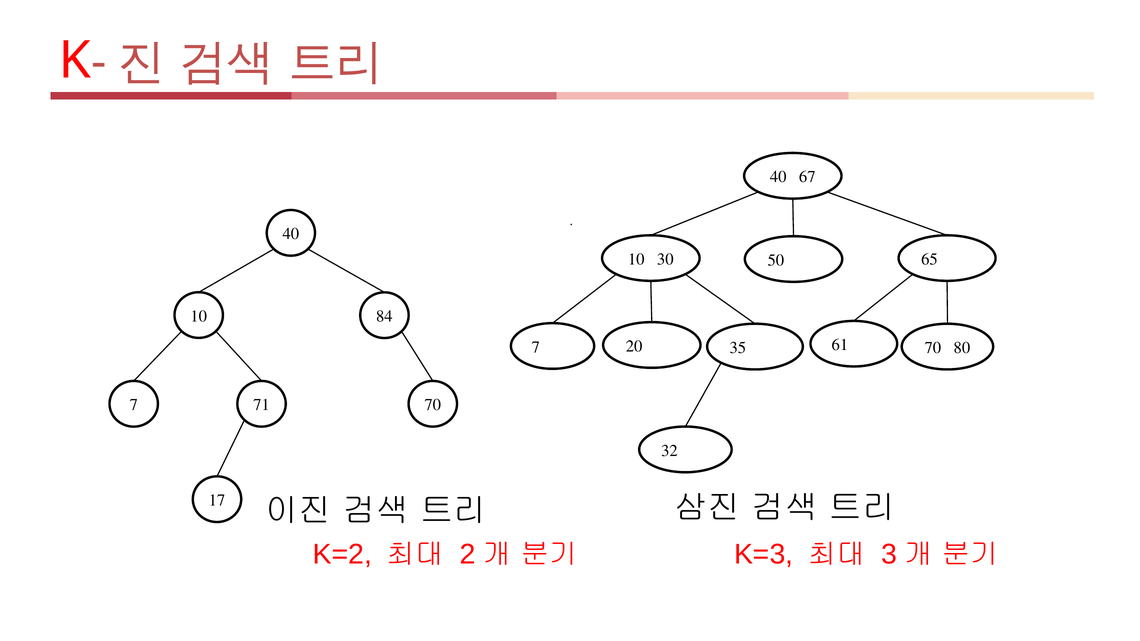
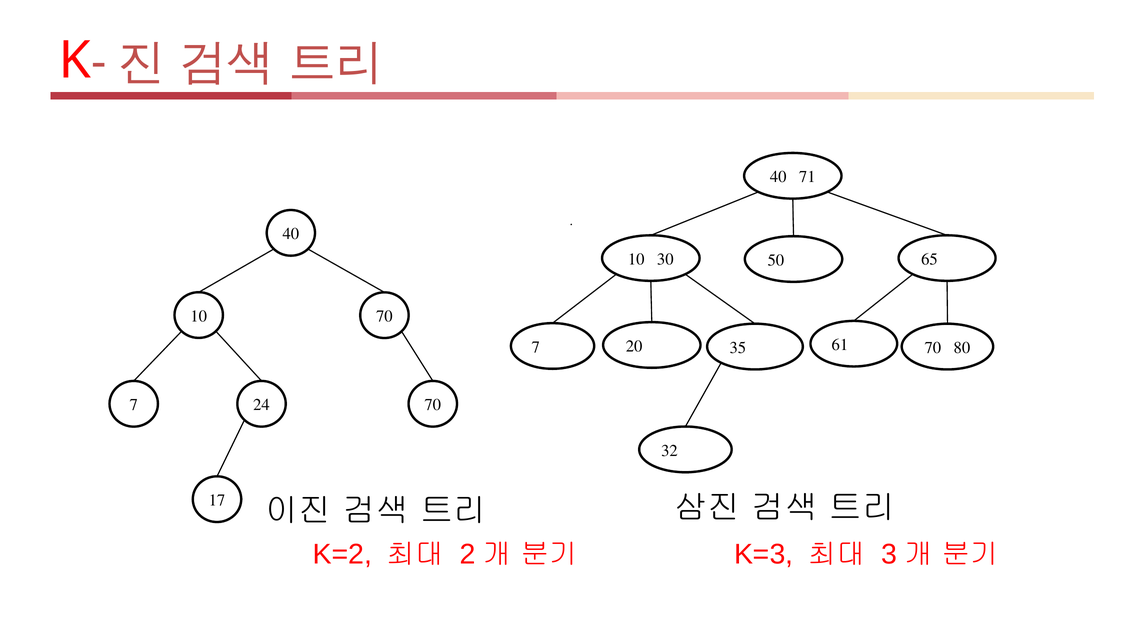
67: 67 -> 71 (807, 177)
10 84: 84 -> 70 (384, 316)
71: 71 -> 24 (261, 405)
